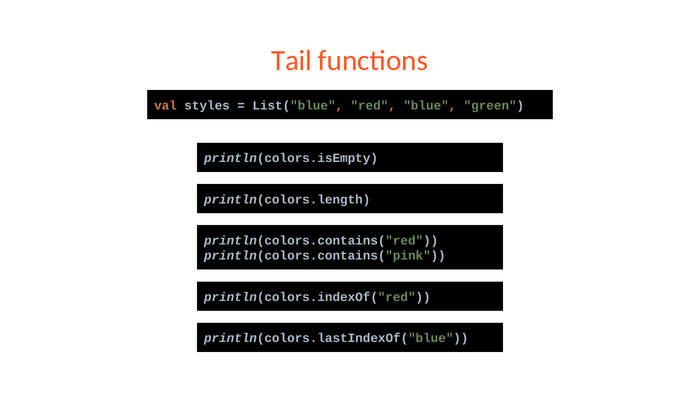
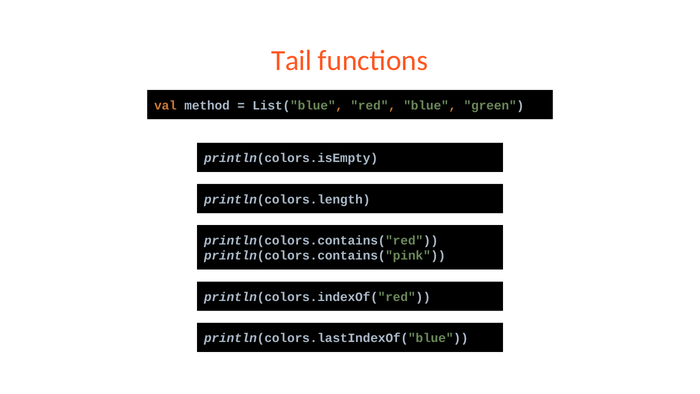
styles: styles -> method (207, 105)
